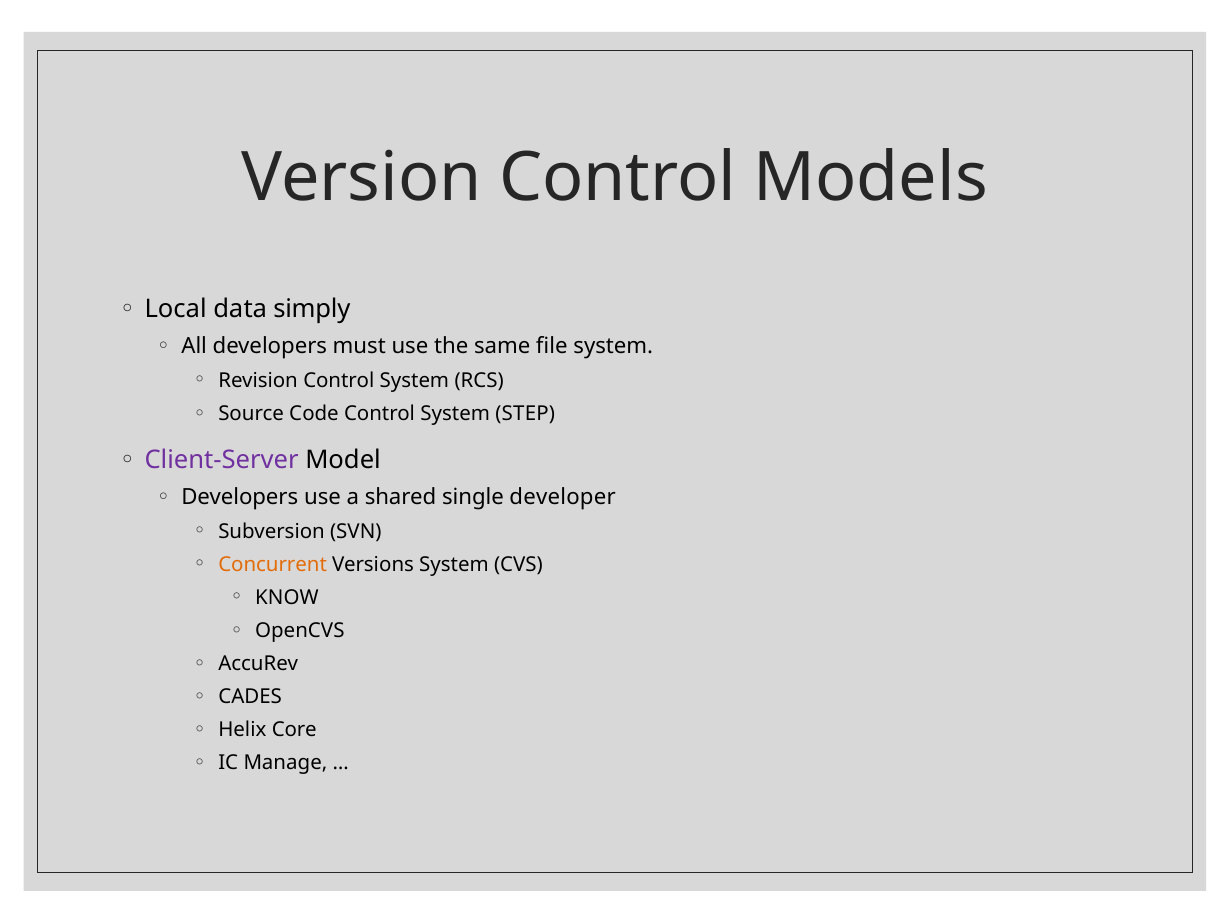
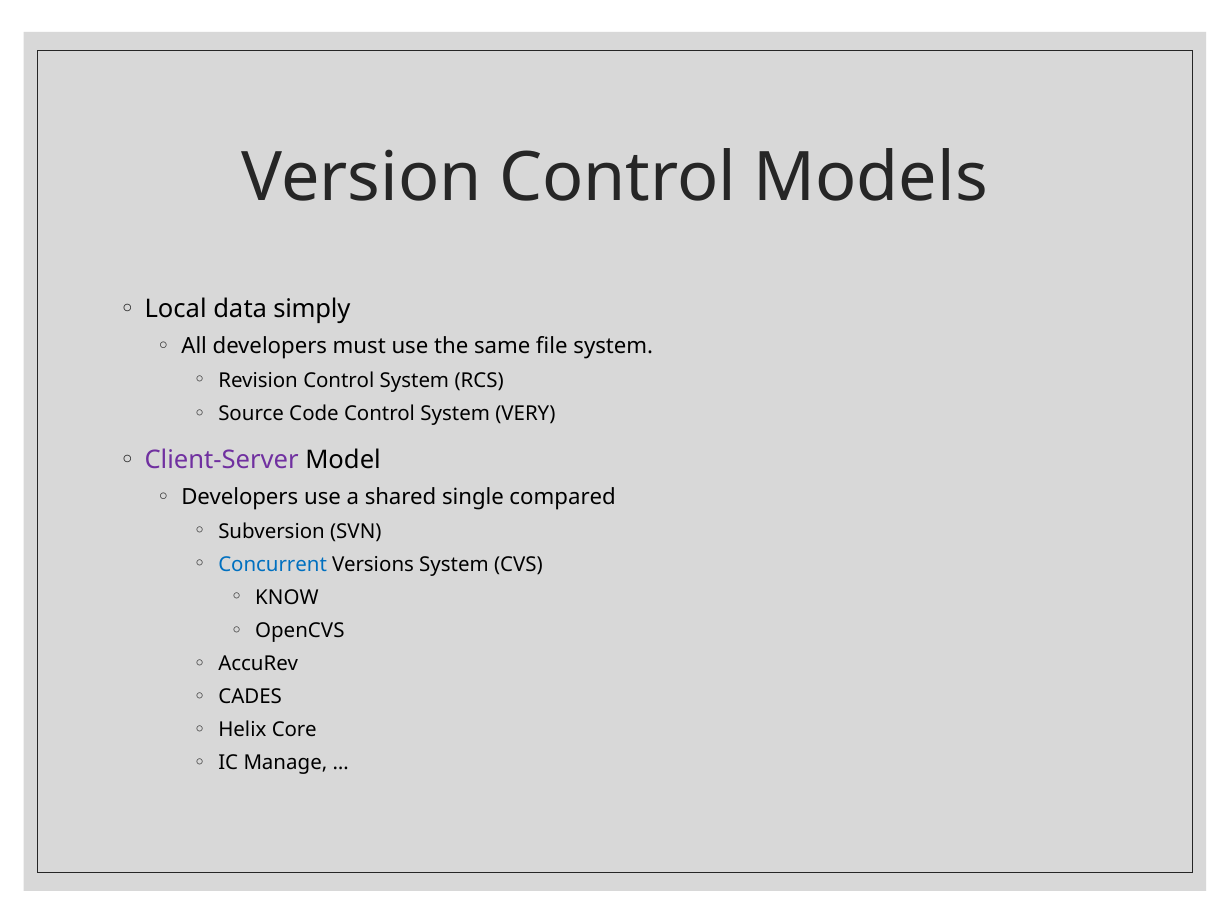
STEP: STEP -> VERY (525, 413)
developer: developer -> compared (563, 497)
Concurrent colour: orange -> blue (273, 564)
